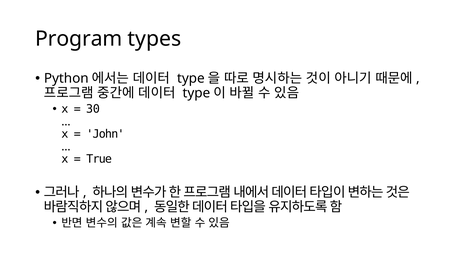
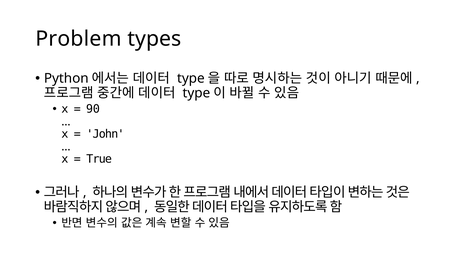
Program: Program -> Problem (79, 39)
30: 30 -> 90 (93, 109)
